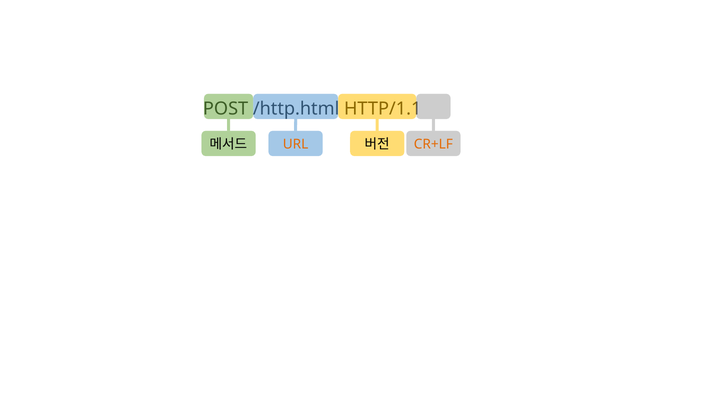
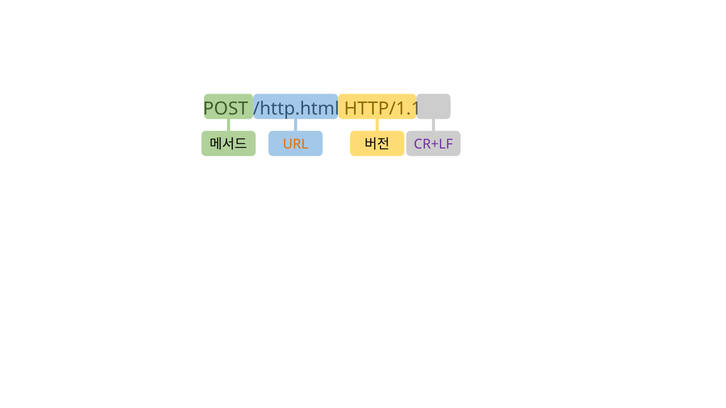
CR+LF colour: orange -> purple (433, 145)
